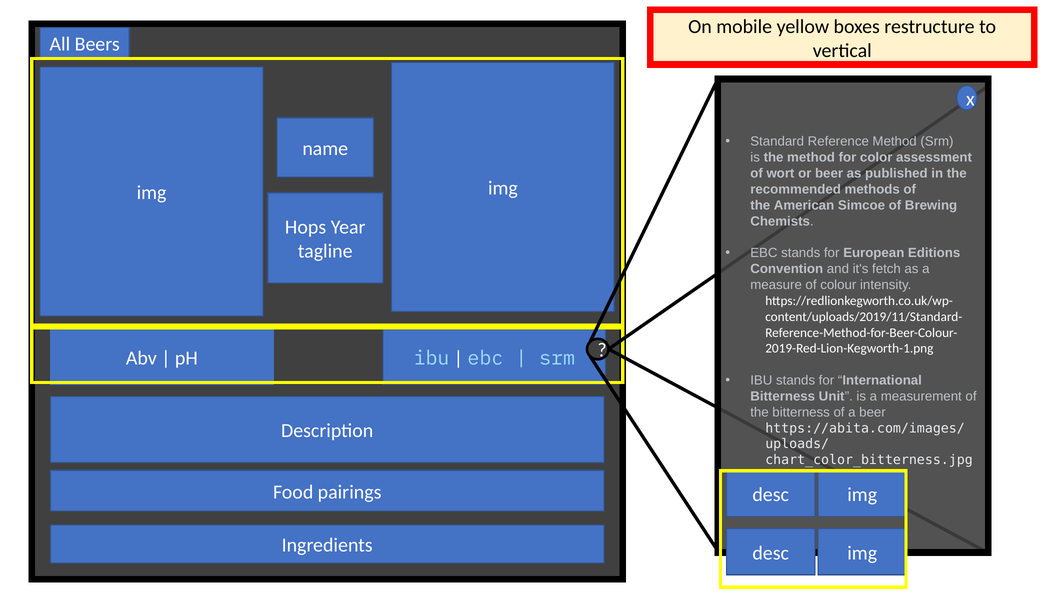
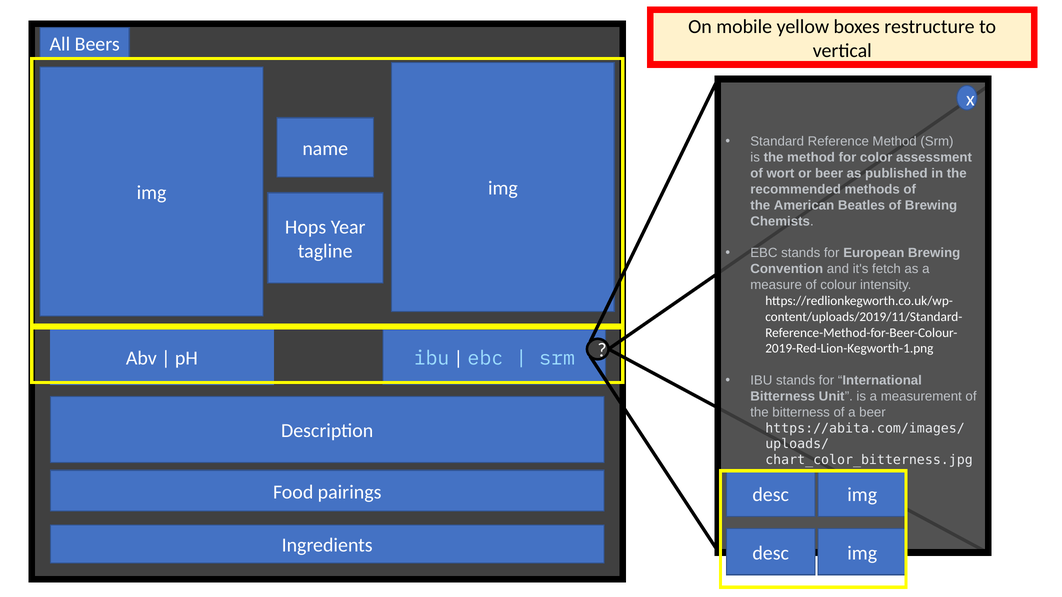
Simcoe: Simcoe -> Beatles (862, 205)
European Editions: Editions -> Brewing (934, 253)
